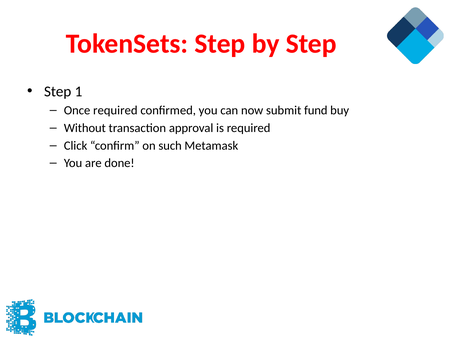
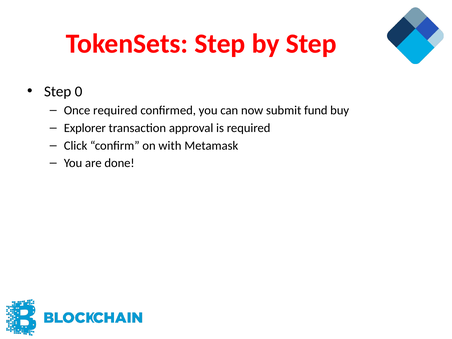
1: 1 -> 0 (78, 91)
Without: Without -> Explorer (85, 128)
such: such -> with (170, 146)
